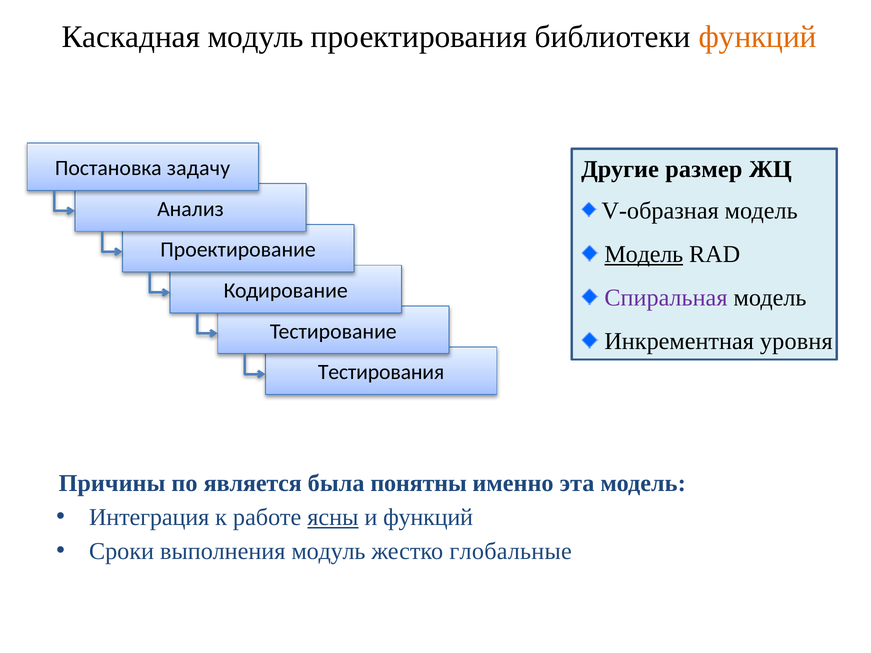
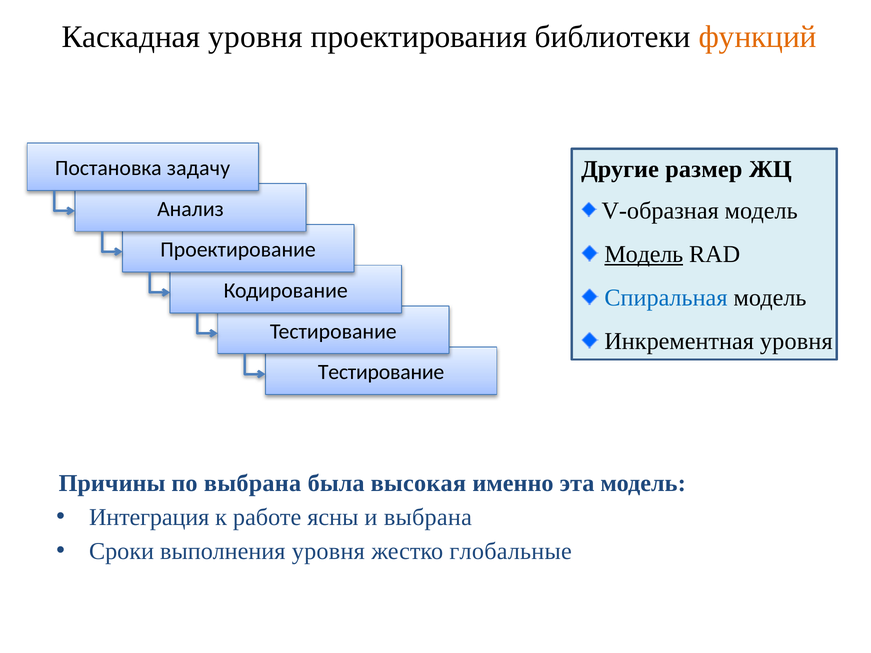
Каскадная модуль: модуль -> уровня (255, 37)
Спиральная colour: purple -> blue (666, 298)
Тестирования: Тестирования -> Тестирование (381, 372)
по является: является -> выбрана (253, 483)
понятны: понятны -> высокая (418, 483)
ясны underline: present -> none (333, 517)
и функций: функций -> выбрана (428, 517)
выполнения модуль: модуль -> уровня (328, 551)
